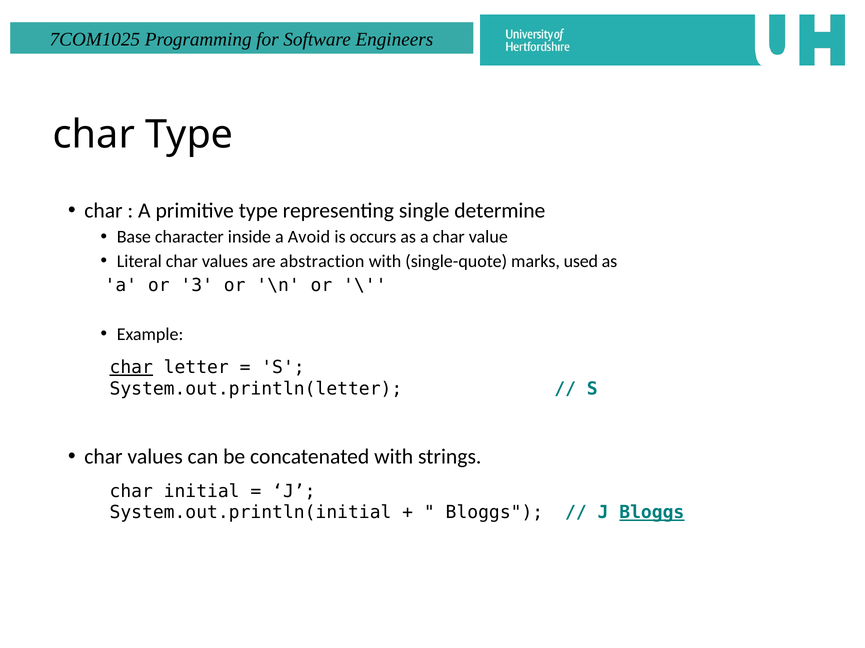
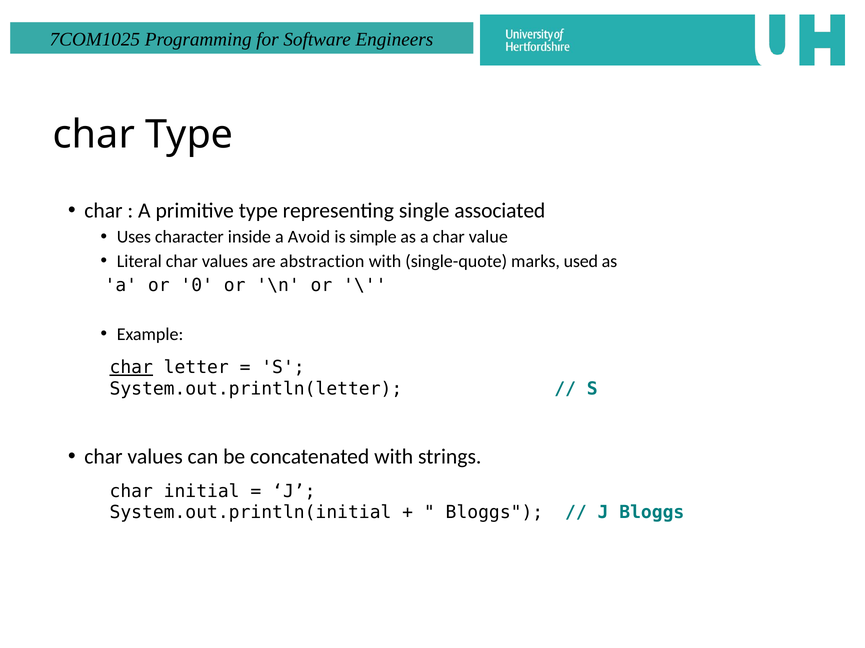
determine: determine -> associated (500, 211)
Base: Base -> Uses (134, 237)
occurs: occurs -> simple (373, 237)
3: 3 -> 0 (197, 286)
Bloggs underline: present -> none (652, 513)
